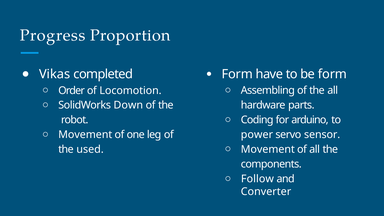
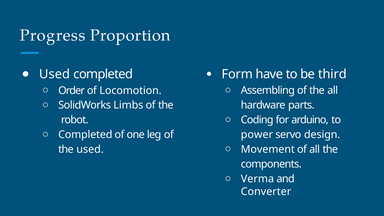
Vikas: Vikas -> Used (55, 74)
be form: form -> third (332, 74)
Down: Down -> Limbs (128, 105)
Movement: Movement -> Completed (85, 135)
sensor: sensor -> design (322, 135)
Follow: Follow -> Verma (257, 179)
